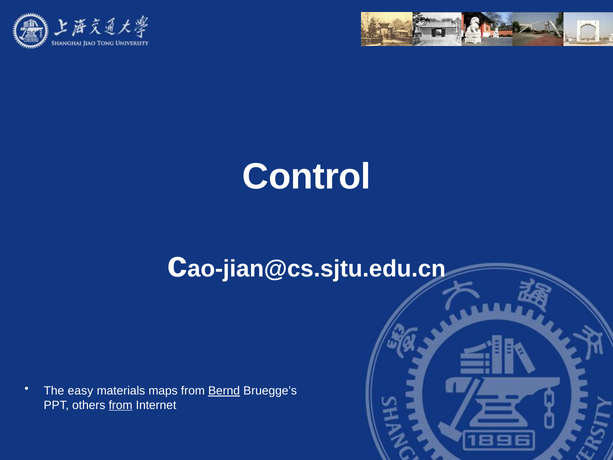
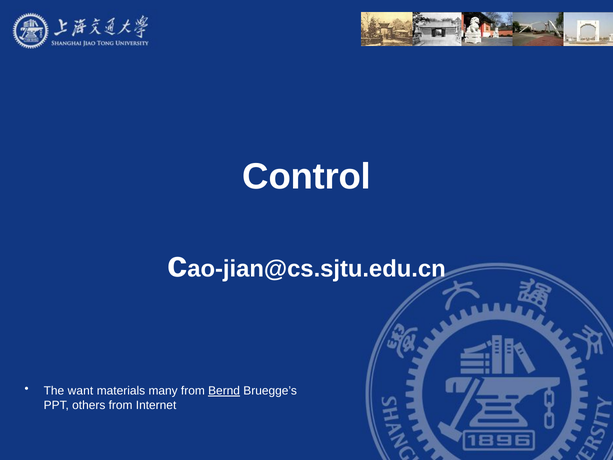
easy: easy -> want (80, 391)
maps: maps -> many (163, 391)
from underline: present -> none (121, 405)
